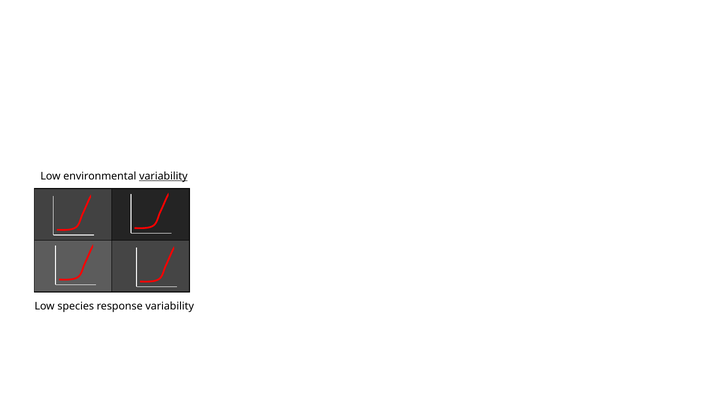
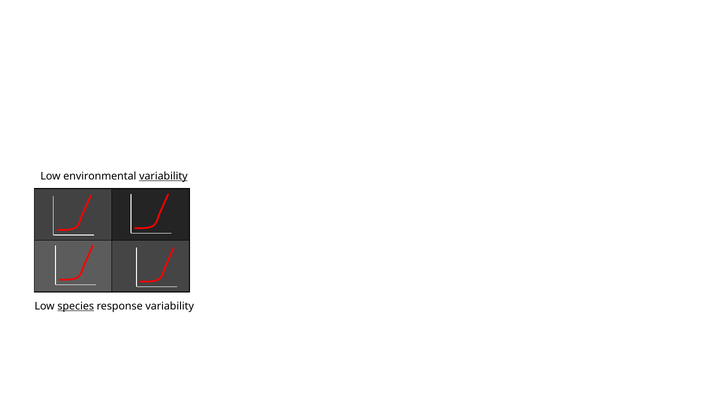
species underline: none -> present (76, 307)
